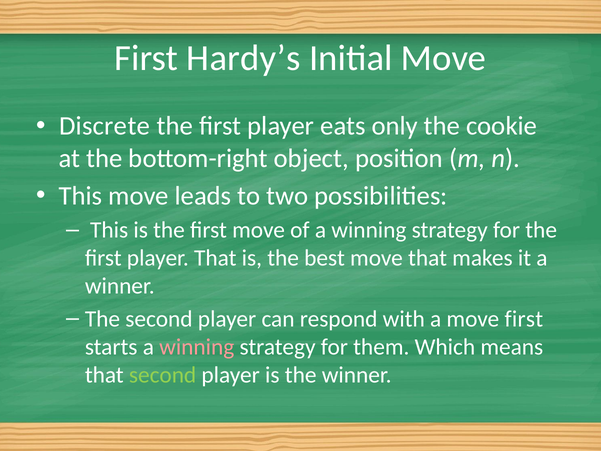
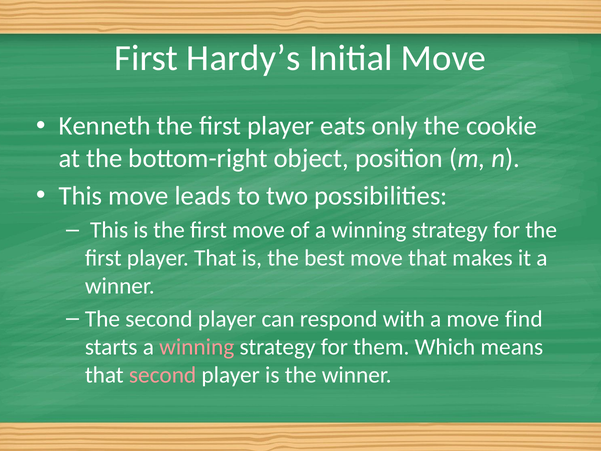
Discrete: Discrete -> Kenneth (105, 126)
move first: first -> find (524, 319)
second colour: light green -> pink (163, 375)
